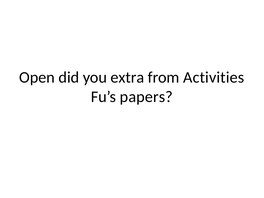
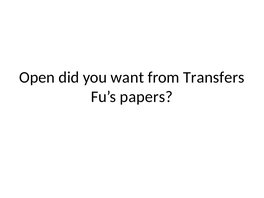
extra: extra -> want (127, 77)
Activities: Activities -> Transfers (214, 77)
